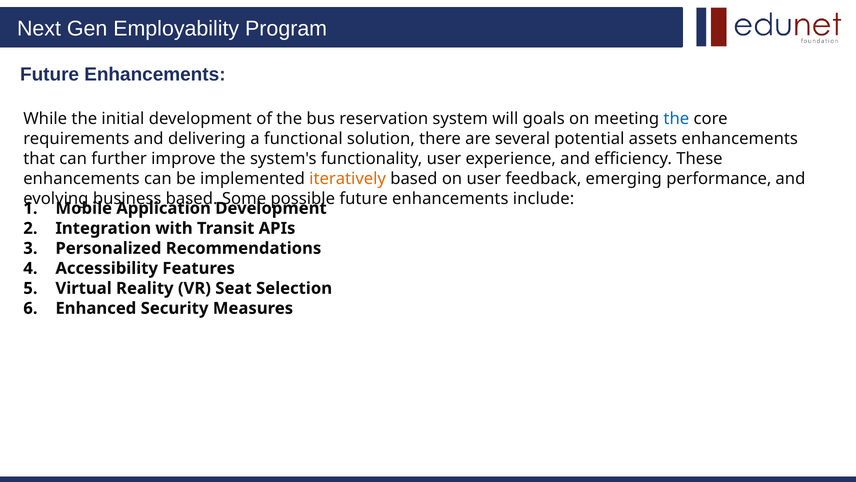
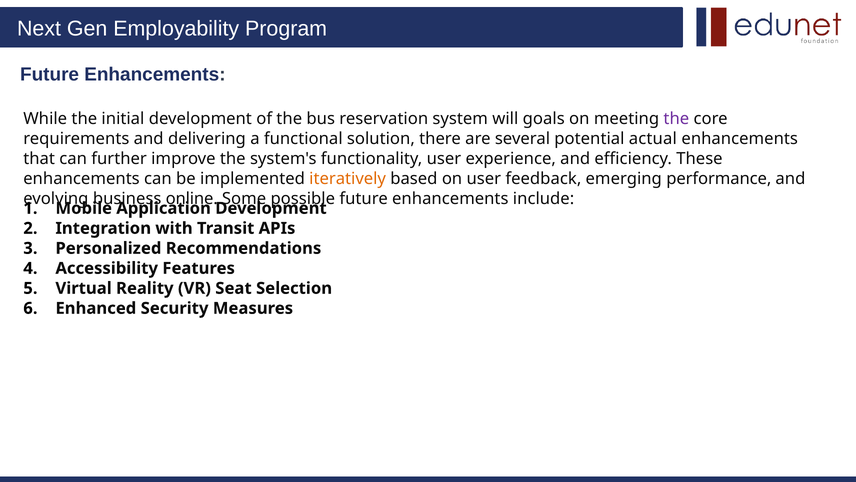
the colour: blue -> purple (676, 119)
assets: assets -> actual (653, 139)
business based: based -> online (192, 199)
